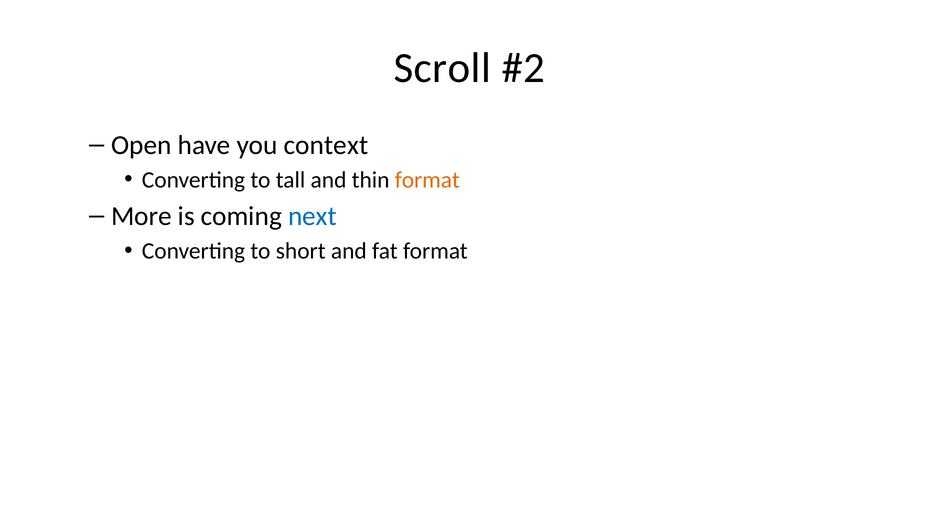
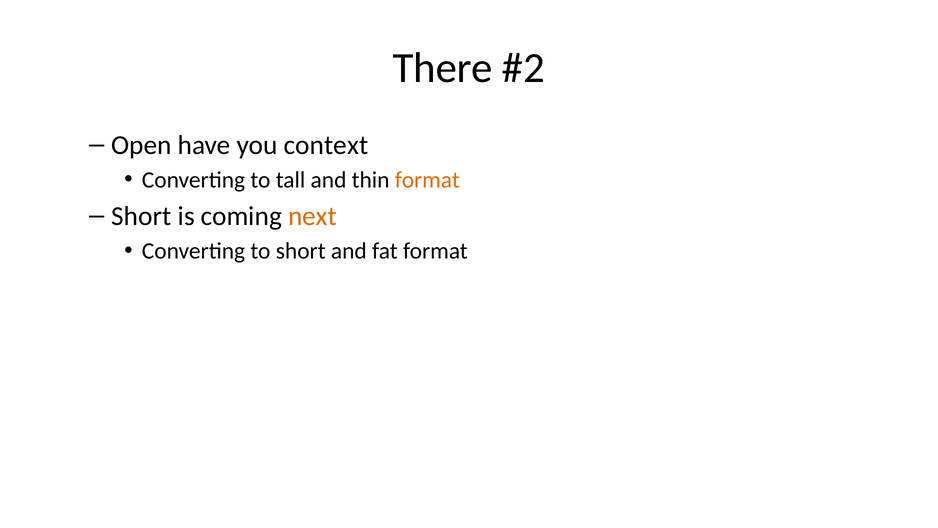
Scroll: Scroll -> There (443, 68)
More: More -> Short (141, 216)
next colour: blue -> orange (312, 216)
